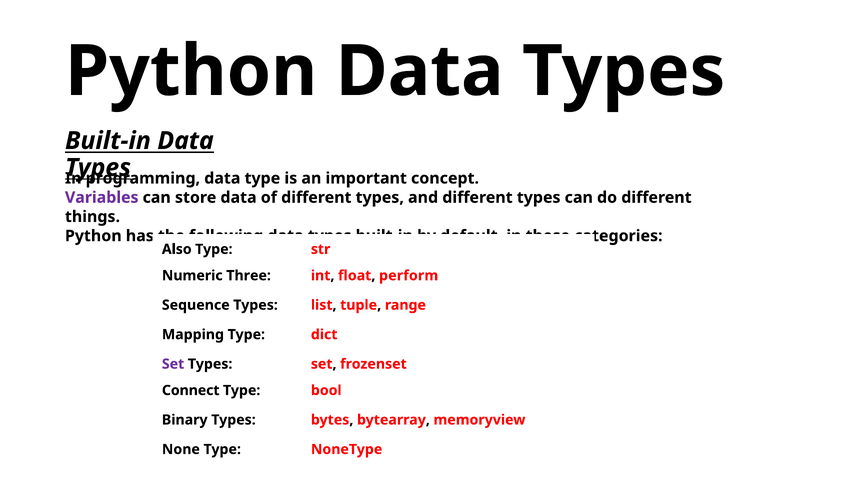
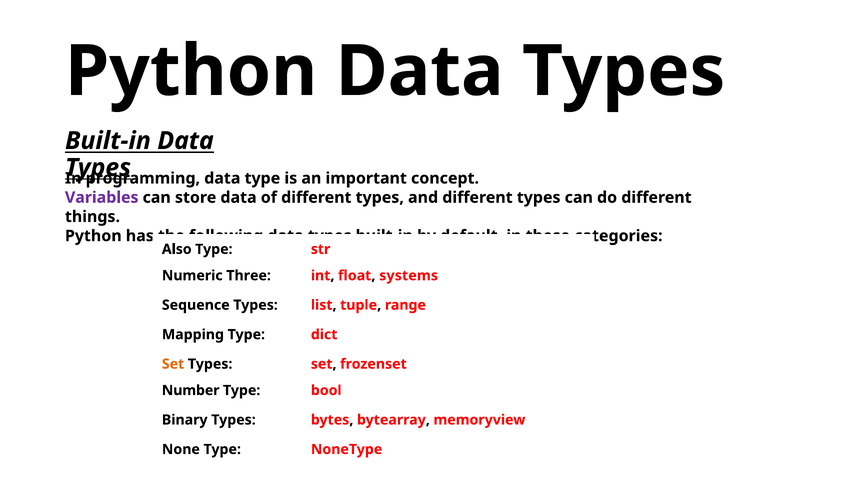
perform: perform -> systems (409, 275)
Set colour: purple -> orange (173, 364)
Connect: Connect -> Number (191, 390)
